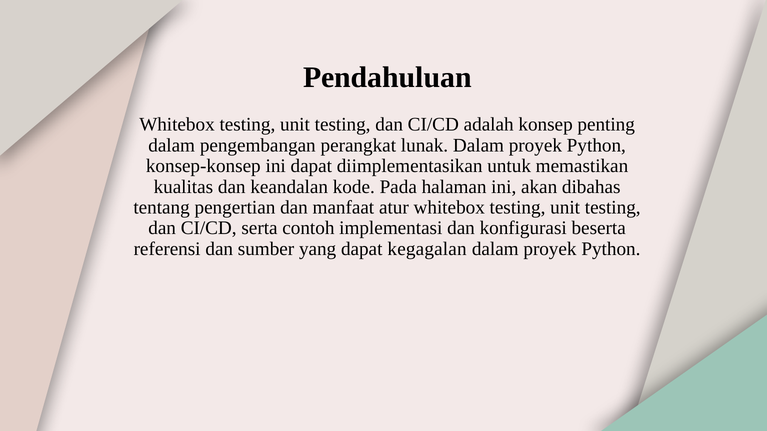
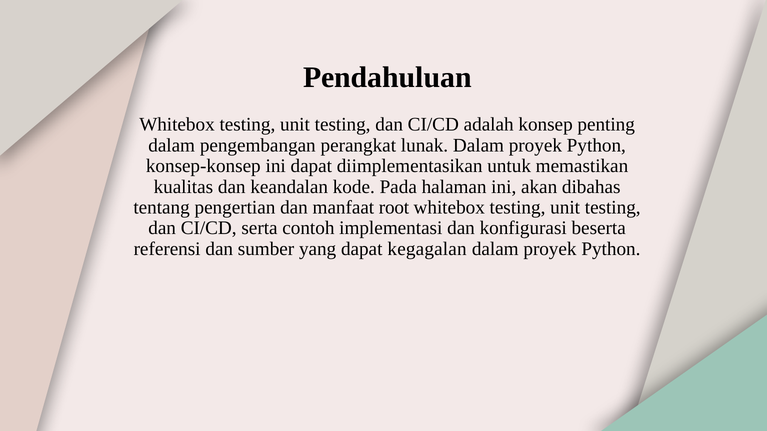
atur: atur -> root (394, 208)
